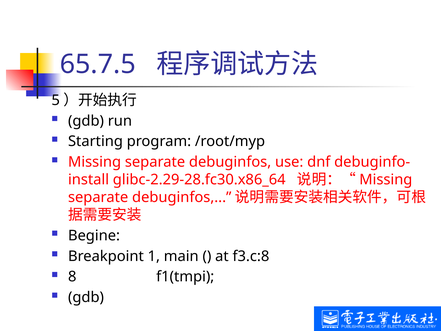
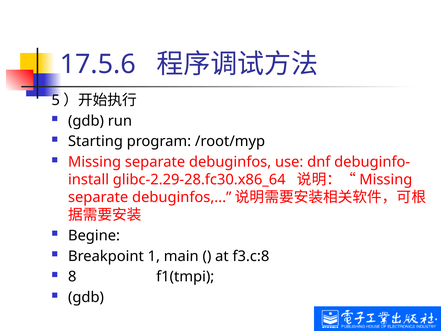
65.7.5: 65.7.5 -> 17.5.6 (98, 64)
